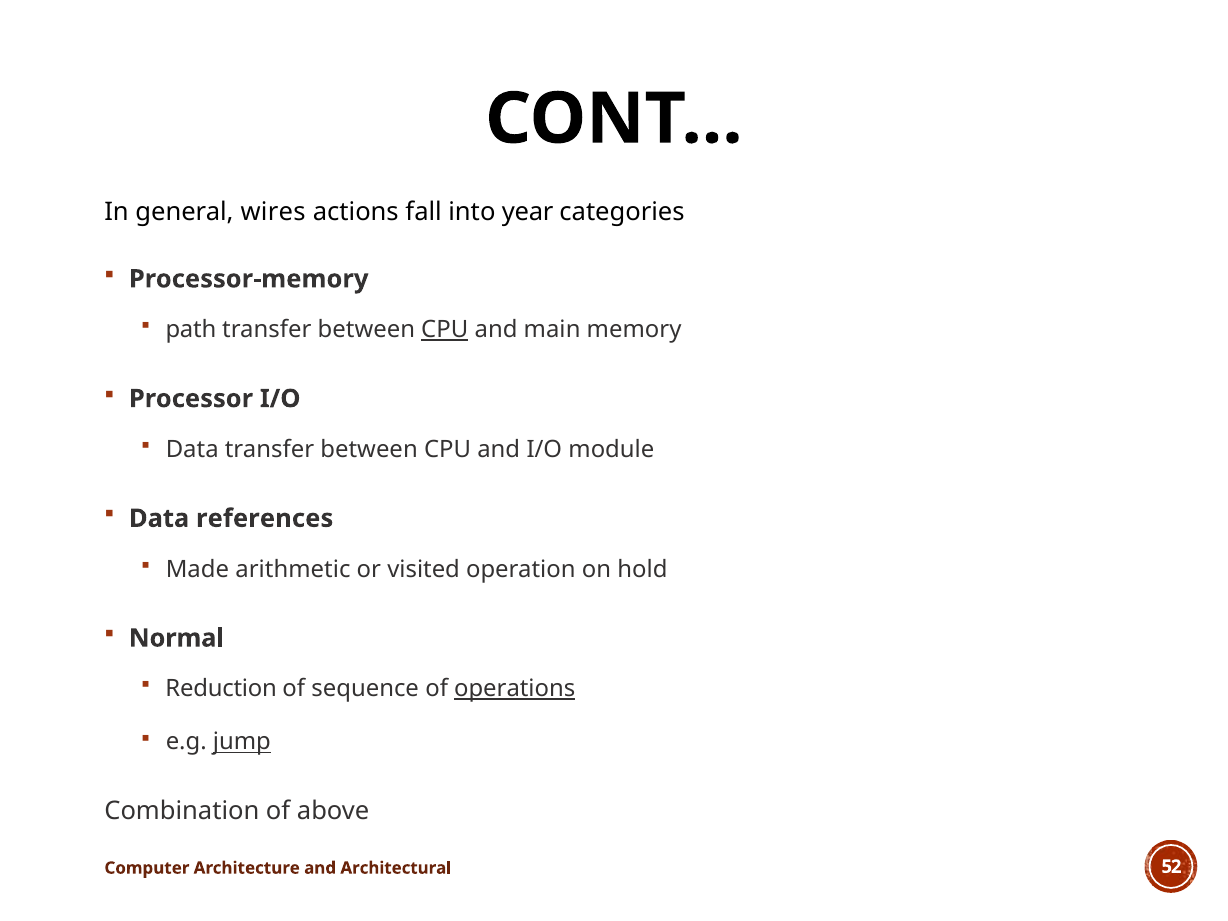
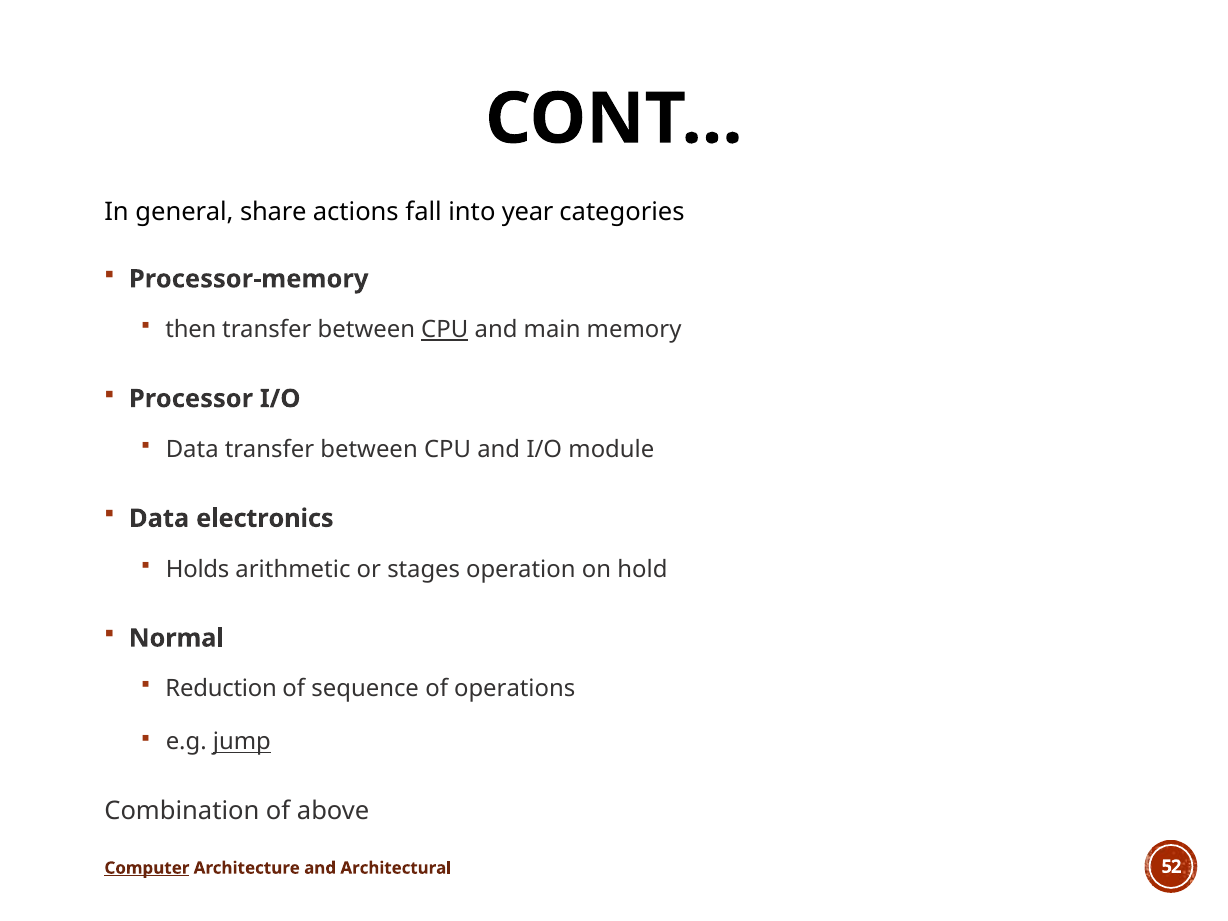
wires: wires -> share (273, 213)
path: path -> then (191, 330)
references: references -> electronics (265, 518)
Made: Made -> Holds (198, 569)
visited: visited -> stages (424, 569)
operations underline: present -> none (515, 689)
Computer underline: none -> present (147, 868)
